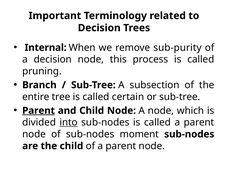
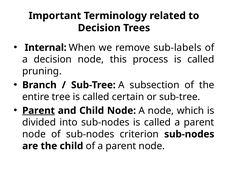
sub-purity: sub-purity -> sub-labels (178, 48)
into underline: present -> none (69, 122)
moment: moment -> criterion (139, 134)
